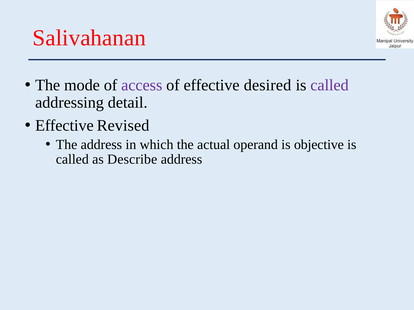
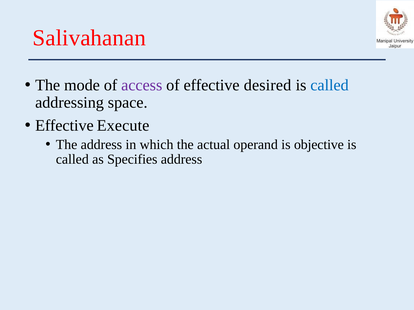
called colour: purple -> blue (330, 85)
detail: detail -> space (128, 103)
Revised: Revised -> Execute (123, 126)
Describe: Describe -> Specifies (132, 160)
